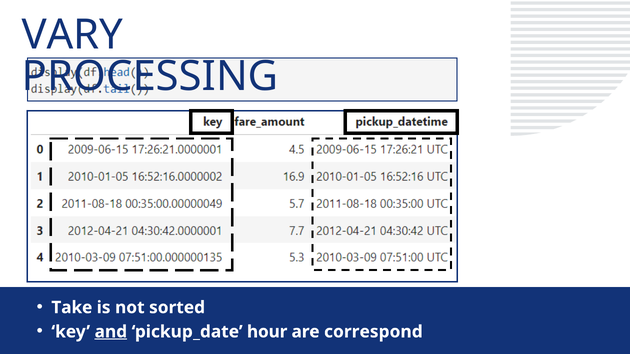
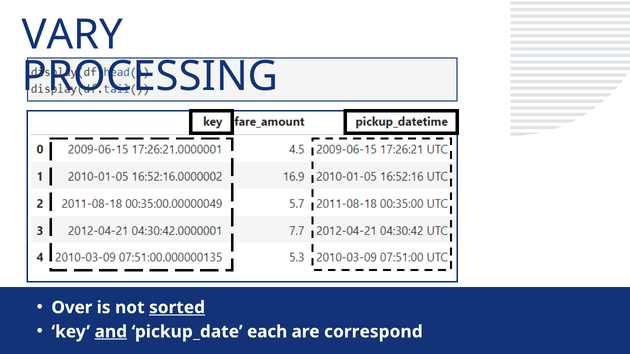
Take: Take -> Over (72, 308)
sorted underline: none -> present (177, 308)
hour: hour -> each (267, 332)
